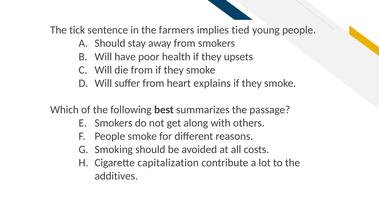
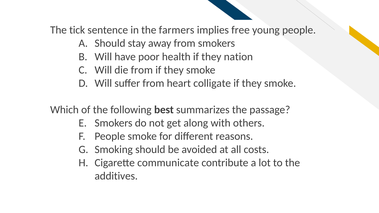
tied: tied -> free (241, 30)
upsets: upsets -> nation (238, 57)
explains: explains -> colligate (212, 83)
capitalization: capitalization -> communicate (168, 163)
